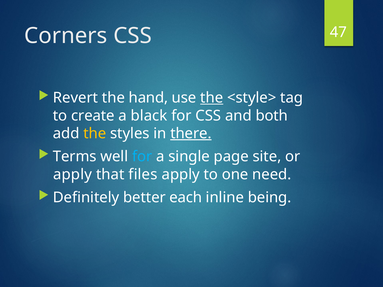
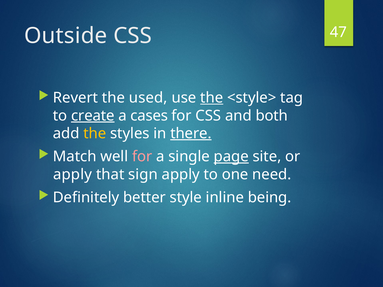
Corners: Corners -> Outside (66, 36)
hand: hand -> used (148, 98)
create underline: none -> present (93, 116)
black: black -> cases (149, 116)
Terms: Terms -> Match (75, 157)
for colour: light blue -> pink (142, 157)
page underline: none -> present (231, 157)
files: files -> sign (143, 175)
each: each -> style (186, 198)
